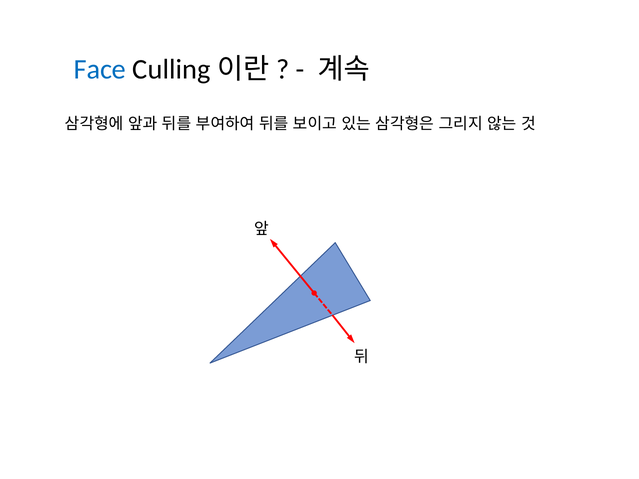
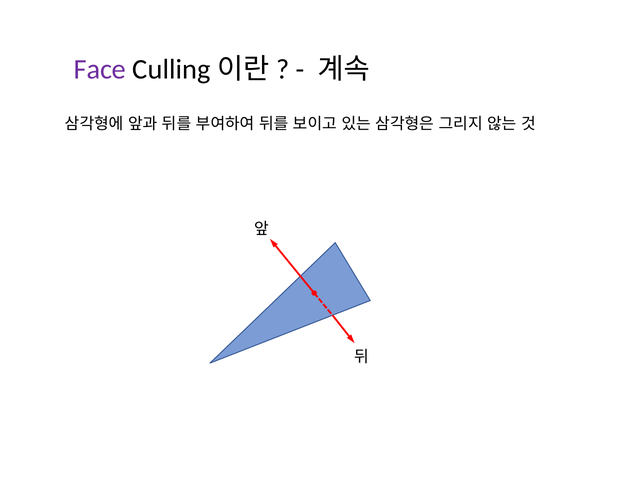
Face colour: blue -> purple (100, 69)
